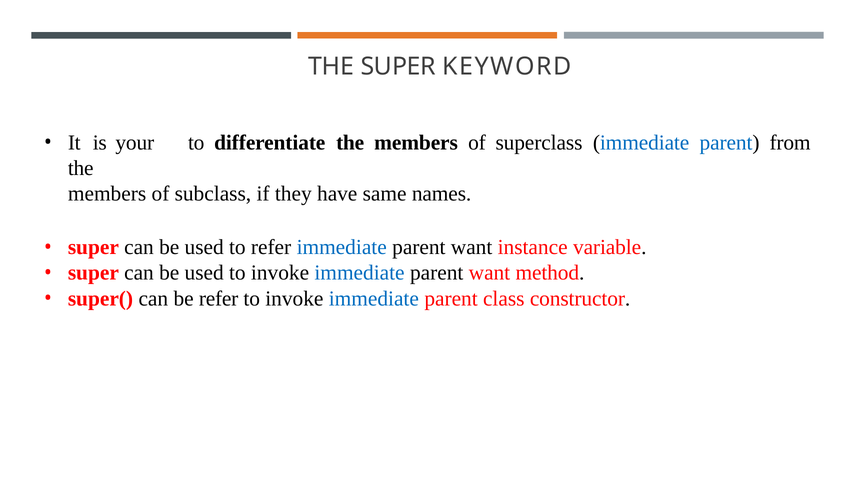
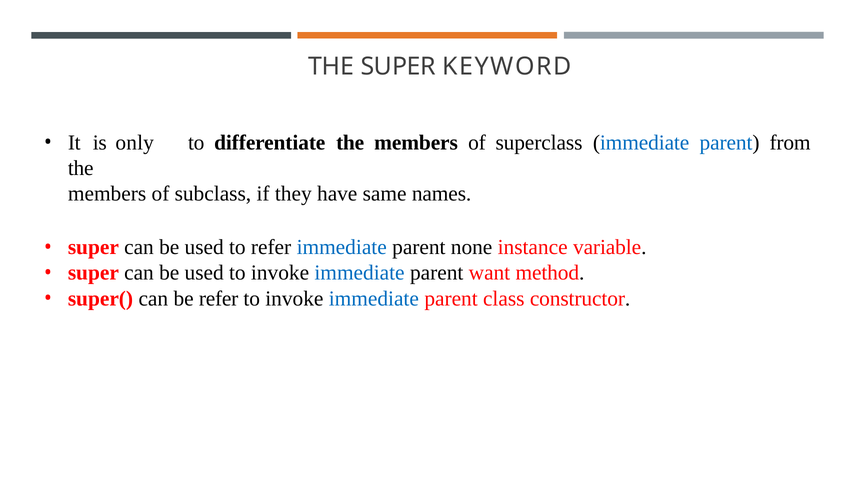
your: your -> only (135, 142)
refer immediate parent want: want -> none (472, 247)
